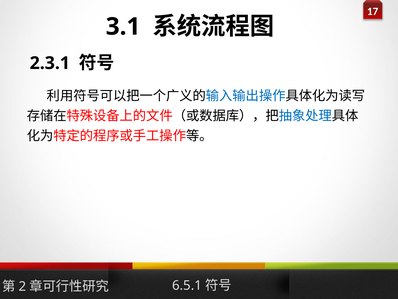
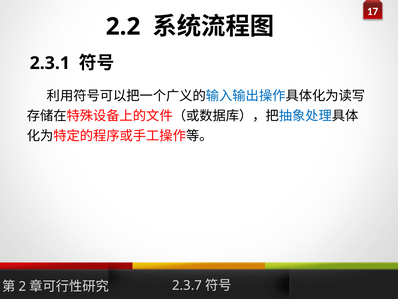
3.1: 3.1 -> 2.2 (123, 27)
6.5.1: 6.5.1 -> 2.3.7 (187, 285)
